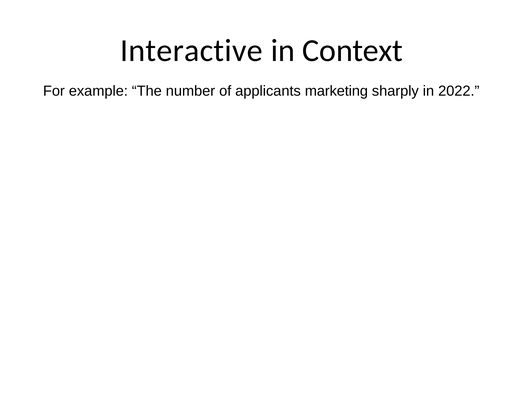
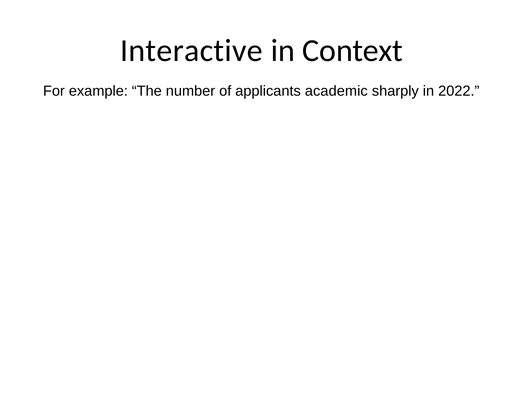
marketing: marketing -> academic (336, 91)
